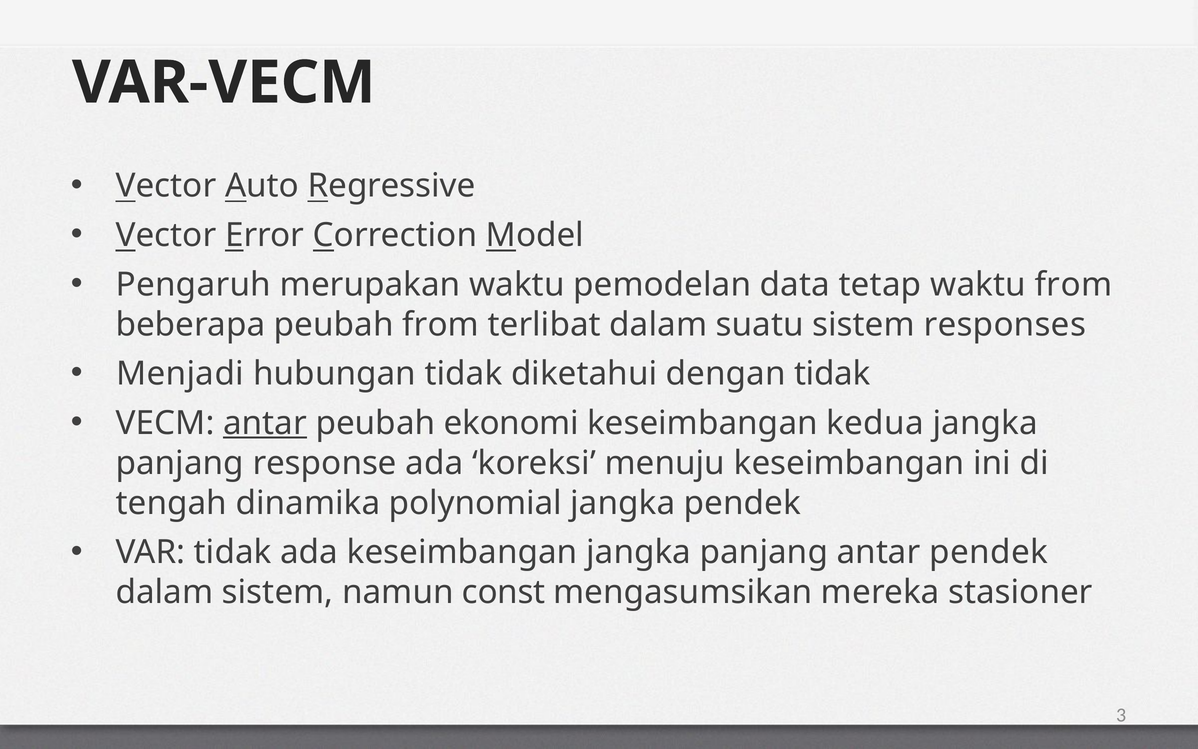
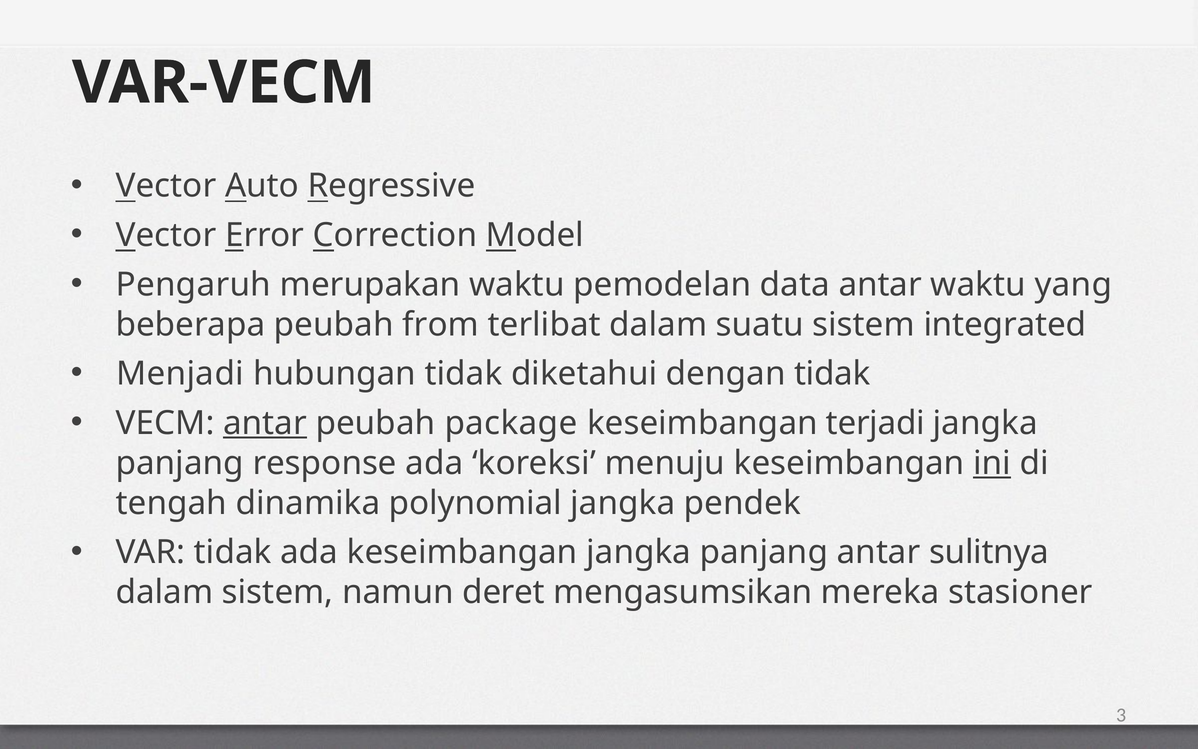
data tetap: tetap -> antar (880, 285)
waktu from: from -> yang (1073, 285)
responses: responses -> integrated (1005, 324)
ekonomi: ekonomi -> package (511, 423)
kedua: kedua -> terjadi (875, 423)
ini underline: none -> present (992, 463)
antar pendek: pendek -> sulitnya (989, 552)
const: const -> deret (504, 592)
